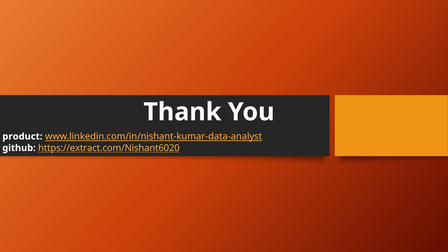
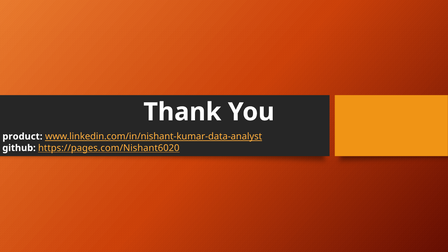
https://extract.com/Nishant6020: https://extract.com/Nishant6020 -> https://pages.com/Nishant6020 (109, 148)
